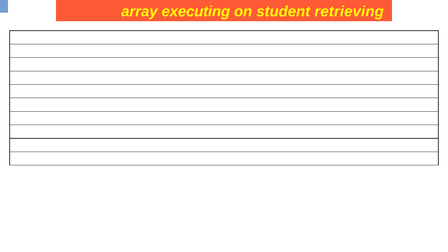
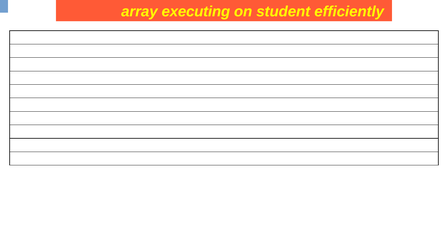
retrieving: retrieving -> efficiently (349, 12)
